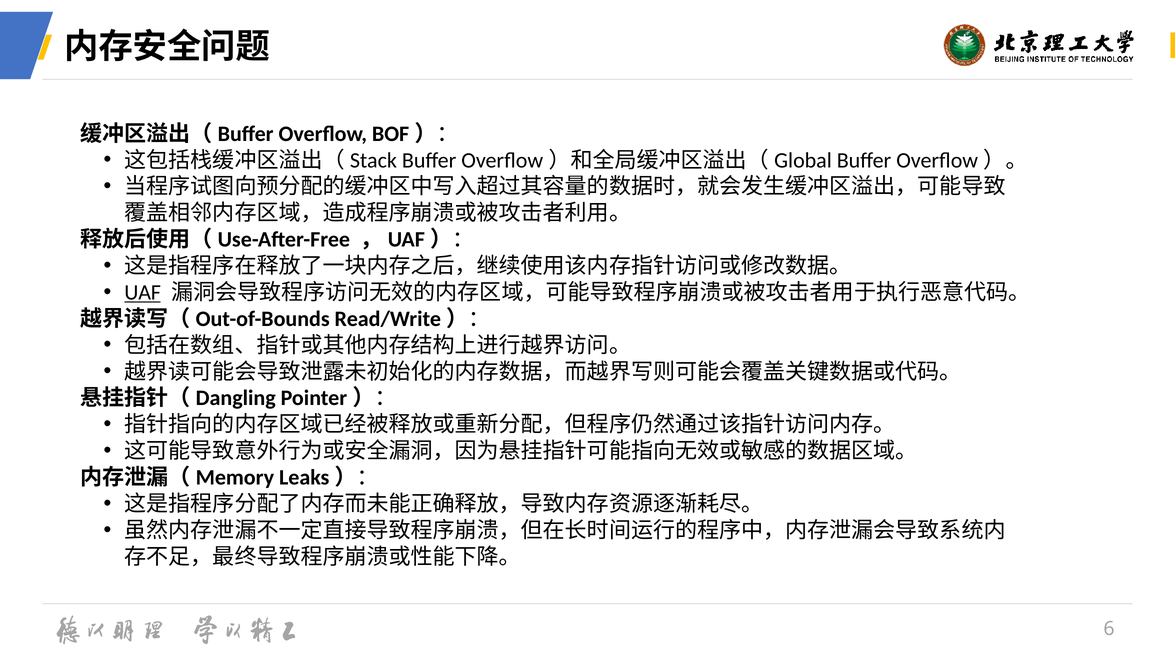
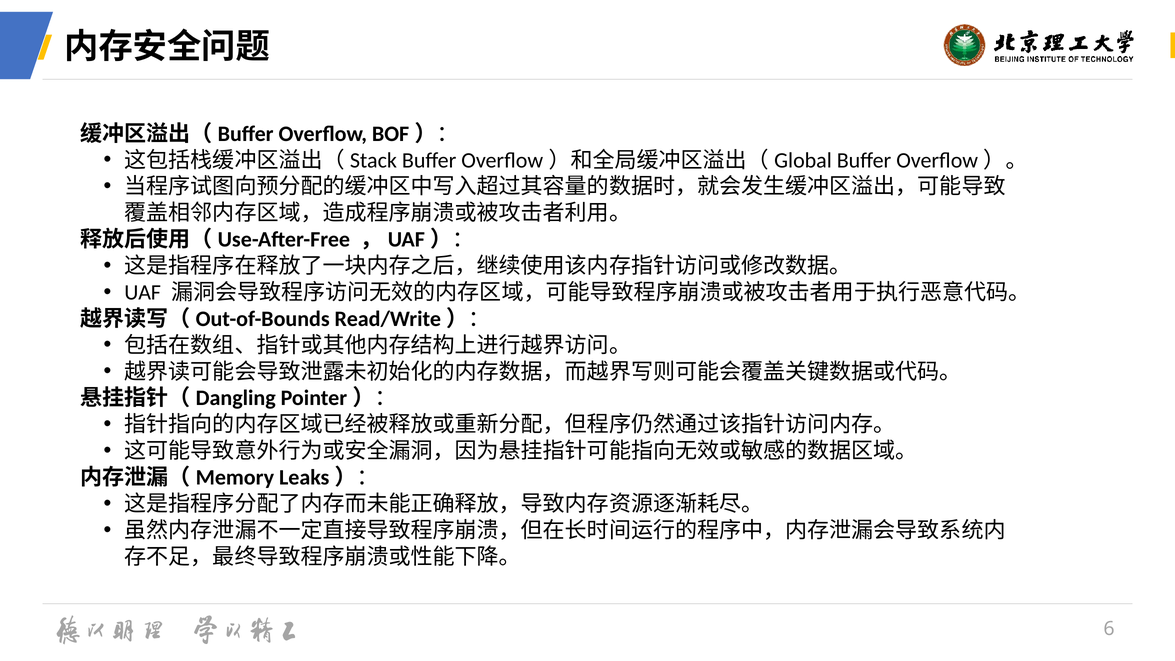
UAF underline: present -> none (143, 292)
